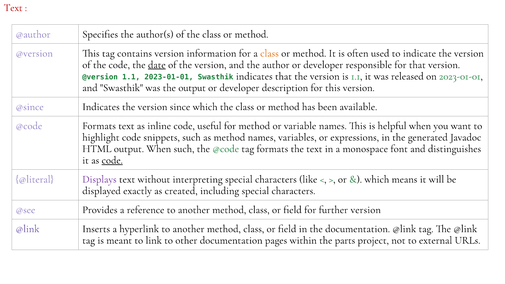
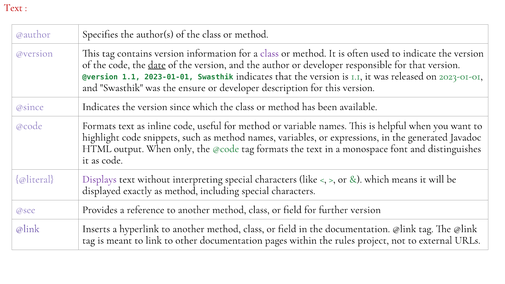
class colour: orange -> purple (269, 53)
the output: output -> ensure (192, 88)
When such: such -> only (184, 149)
code underline: present -> none (112, 160)
exactly as created: created -> method (181, 191)
parts: parts -> rules (345, 240)
